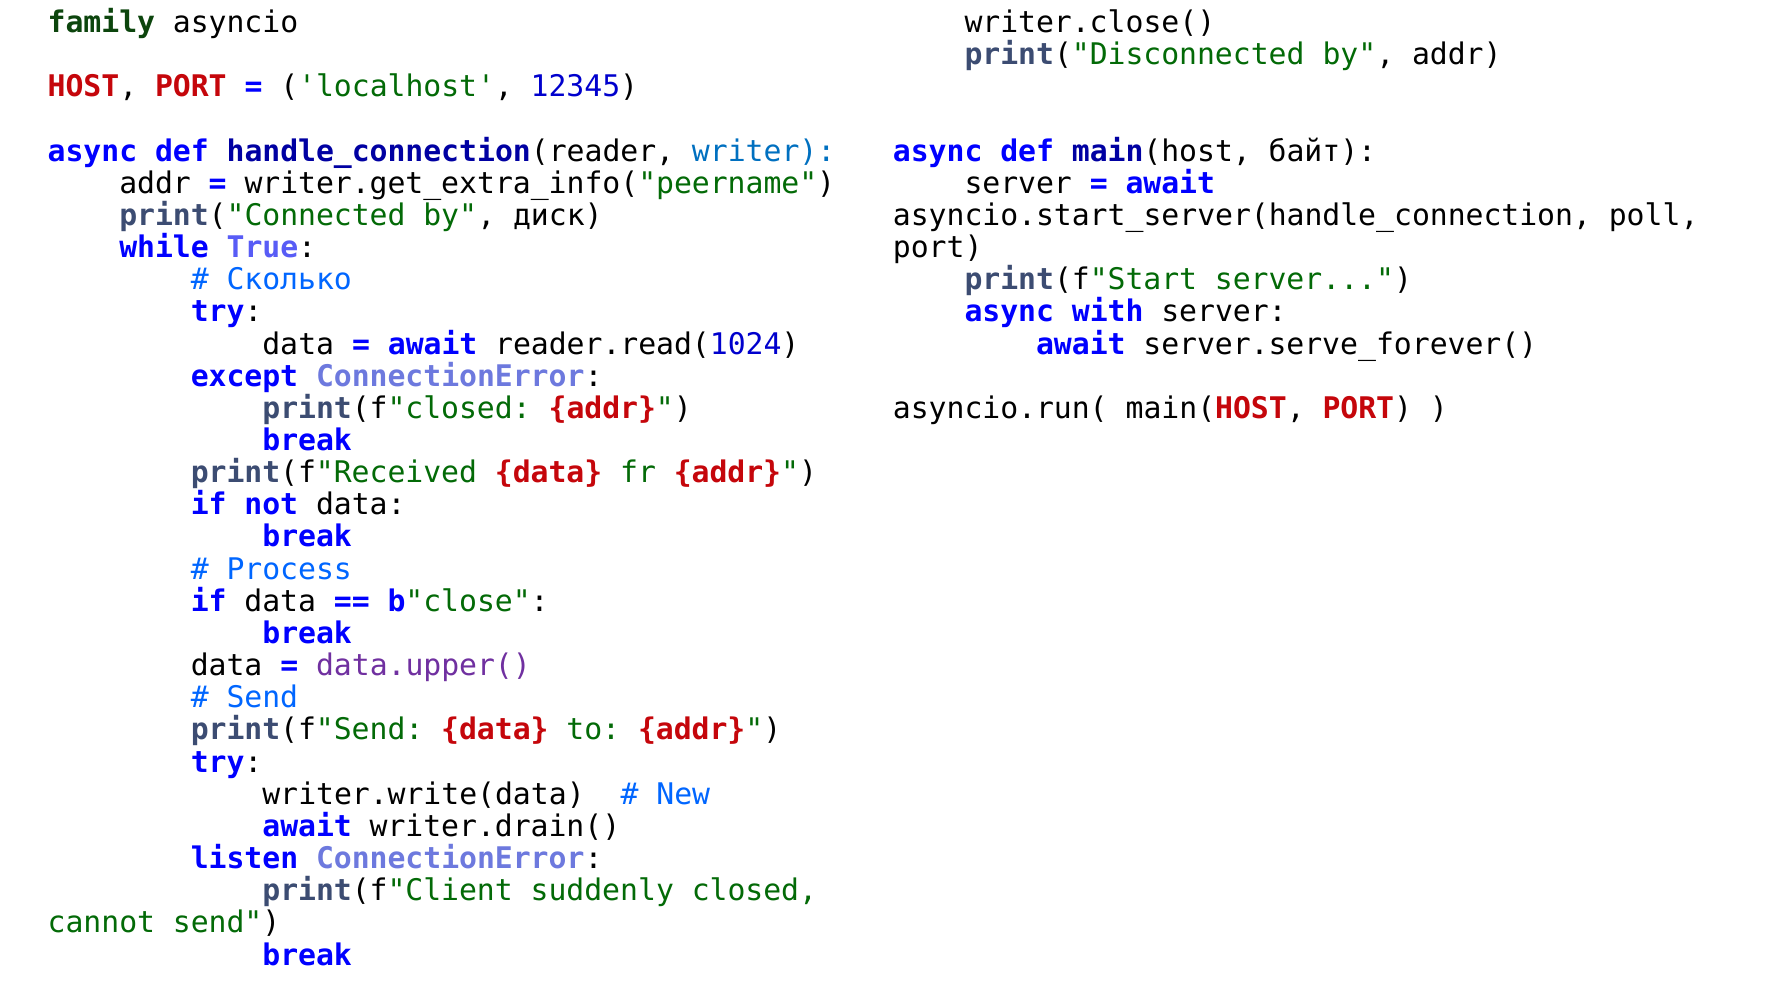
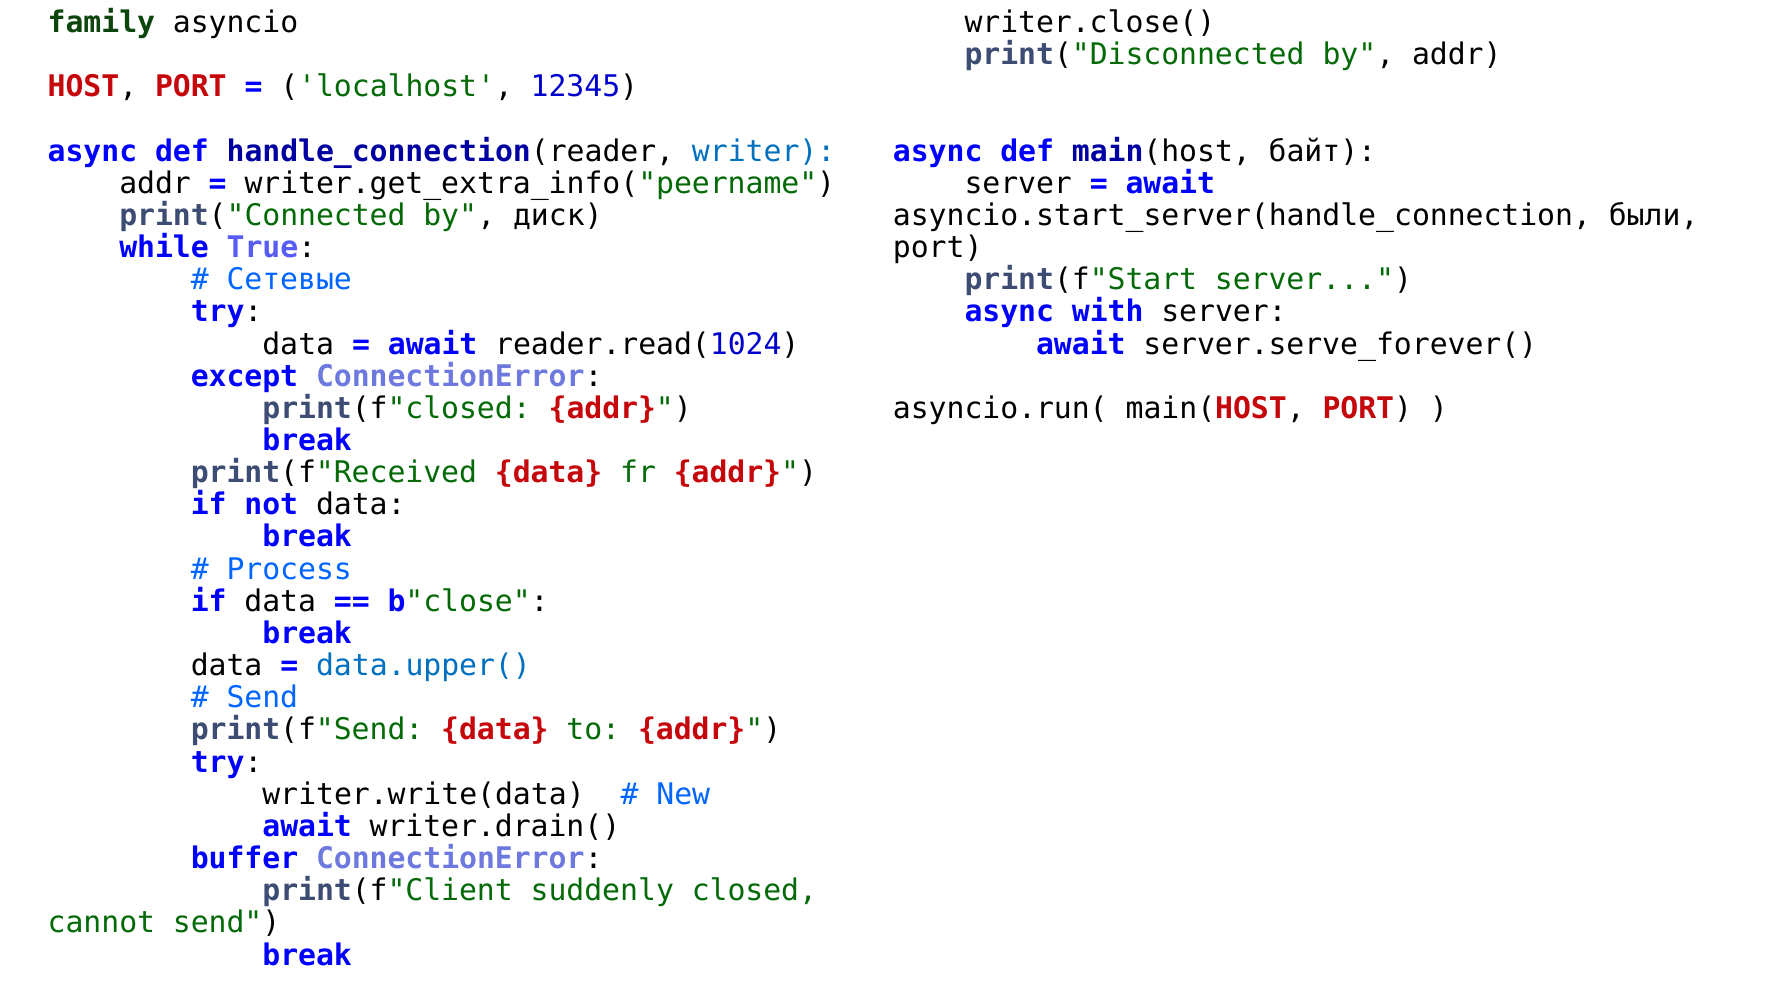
poll: poll -> были (1654, 216)
Сколько: Сколько -> Сетевые (289, 280)
data.upper( colour: purple -> blue (423, 666)
listen: listen -> buffer (244, 859)
